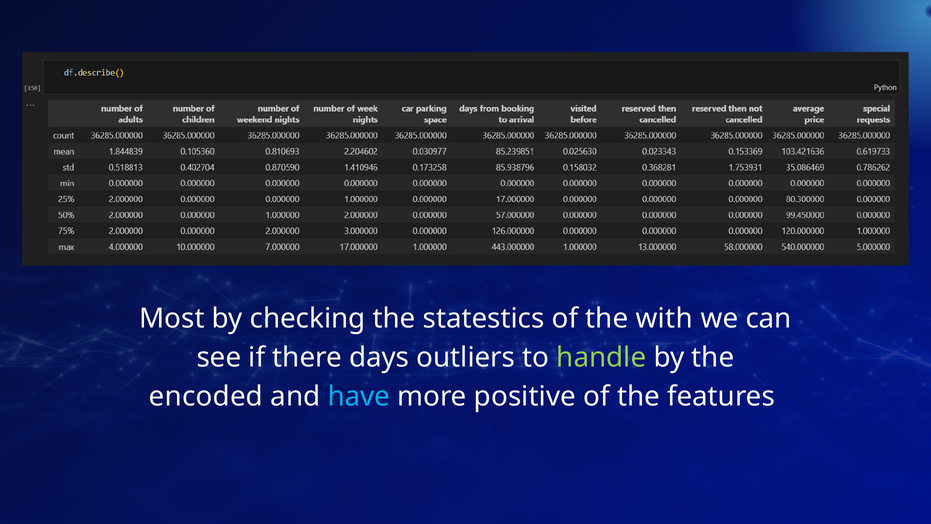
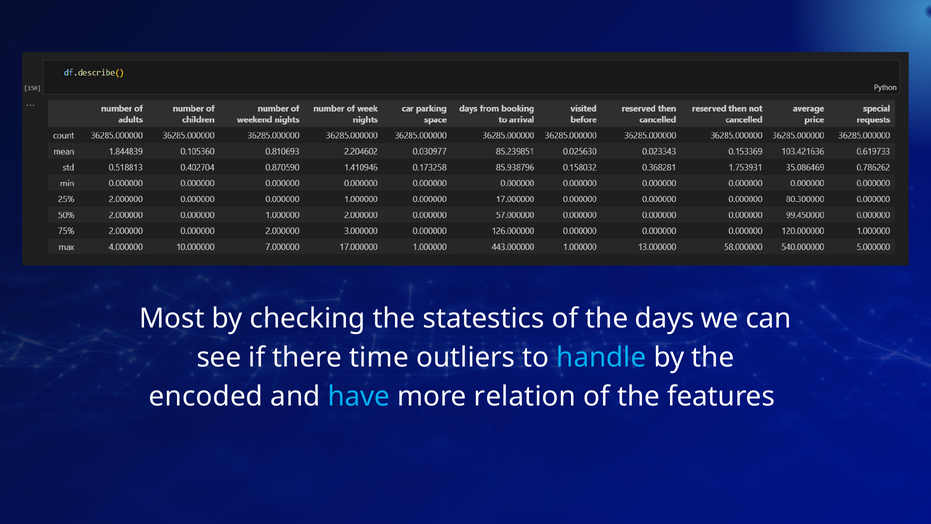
with: with -> days (665, 318)
days: days -> time (379, 357)
handle colour: light green -> light blue (601, 357)
positive: positive -> relation (525, 396)
